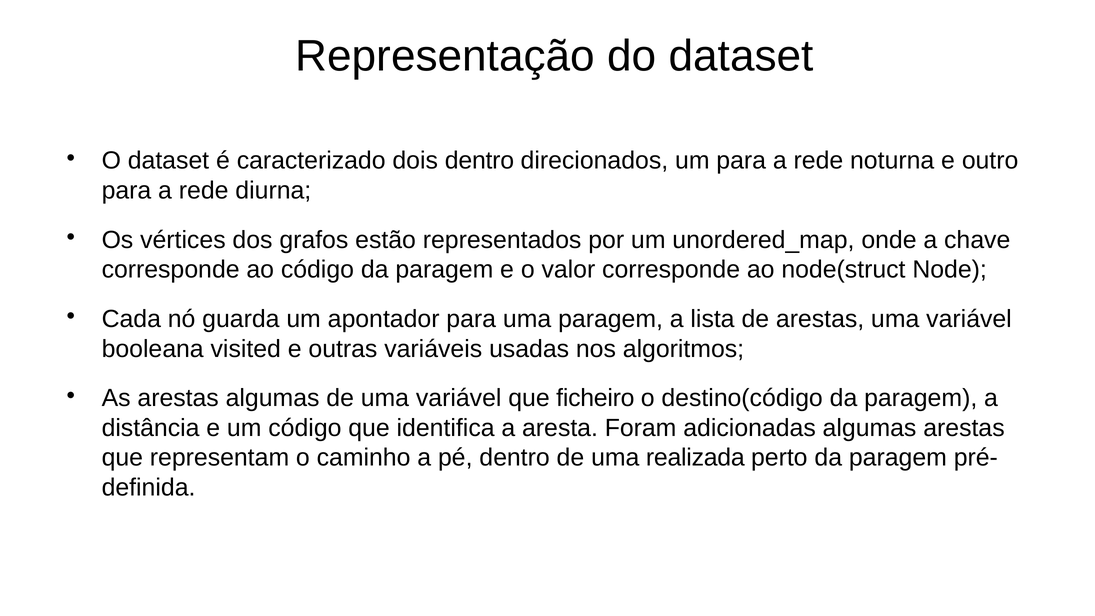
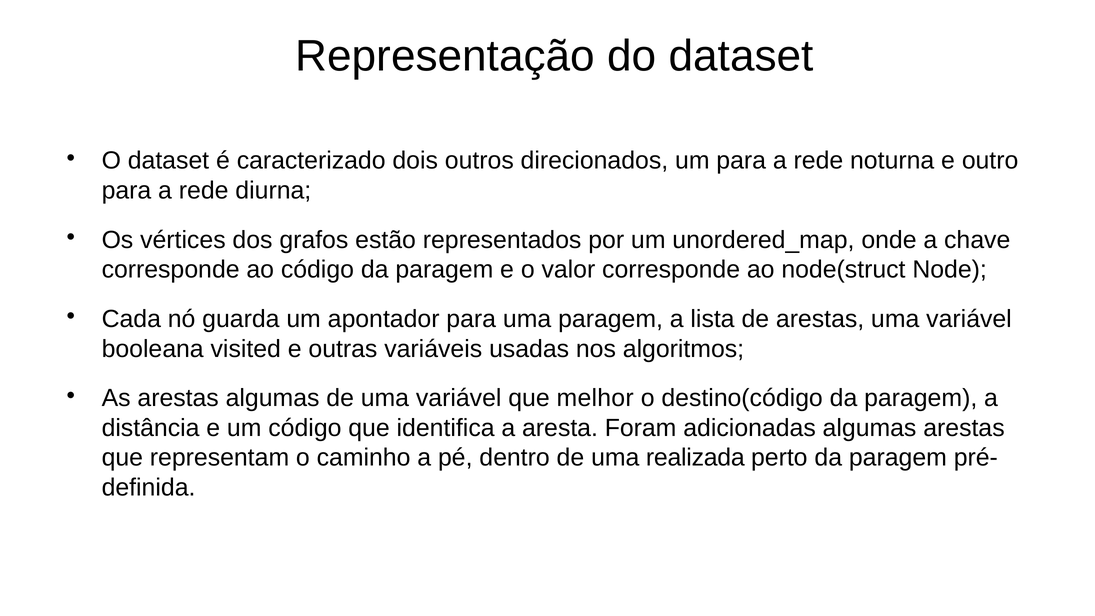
dois dentro: dentro -> outros (479, 161)
ficheiro: ficheiro -> melhor (595, 398)
